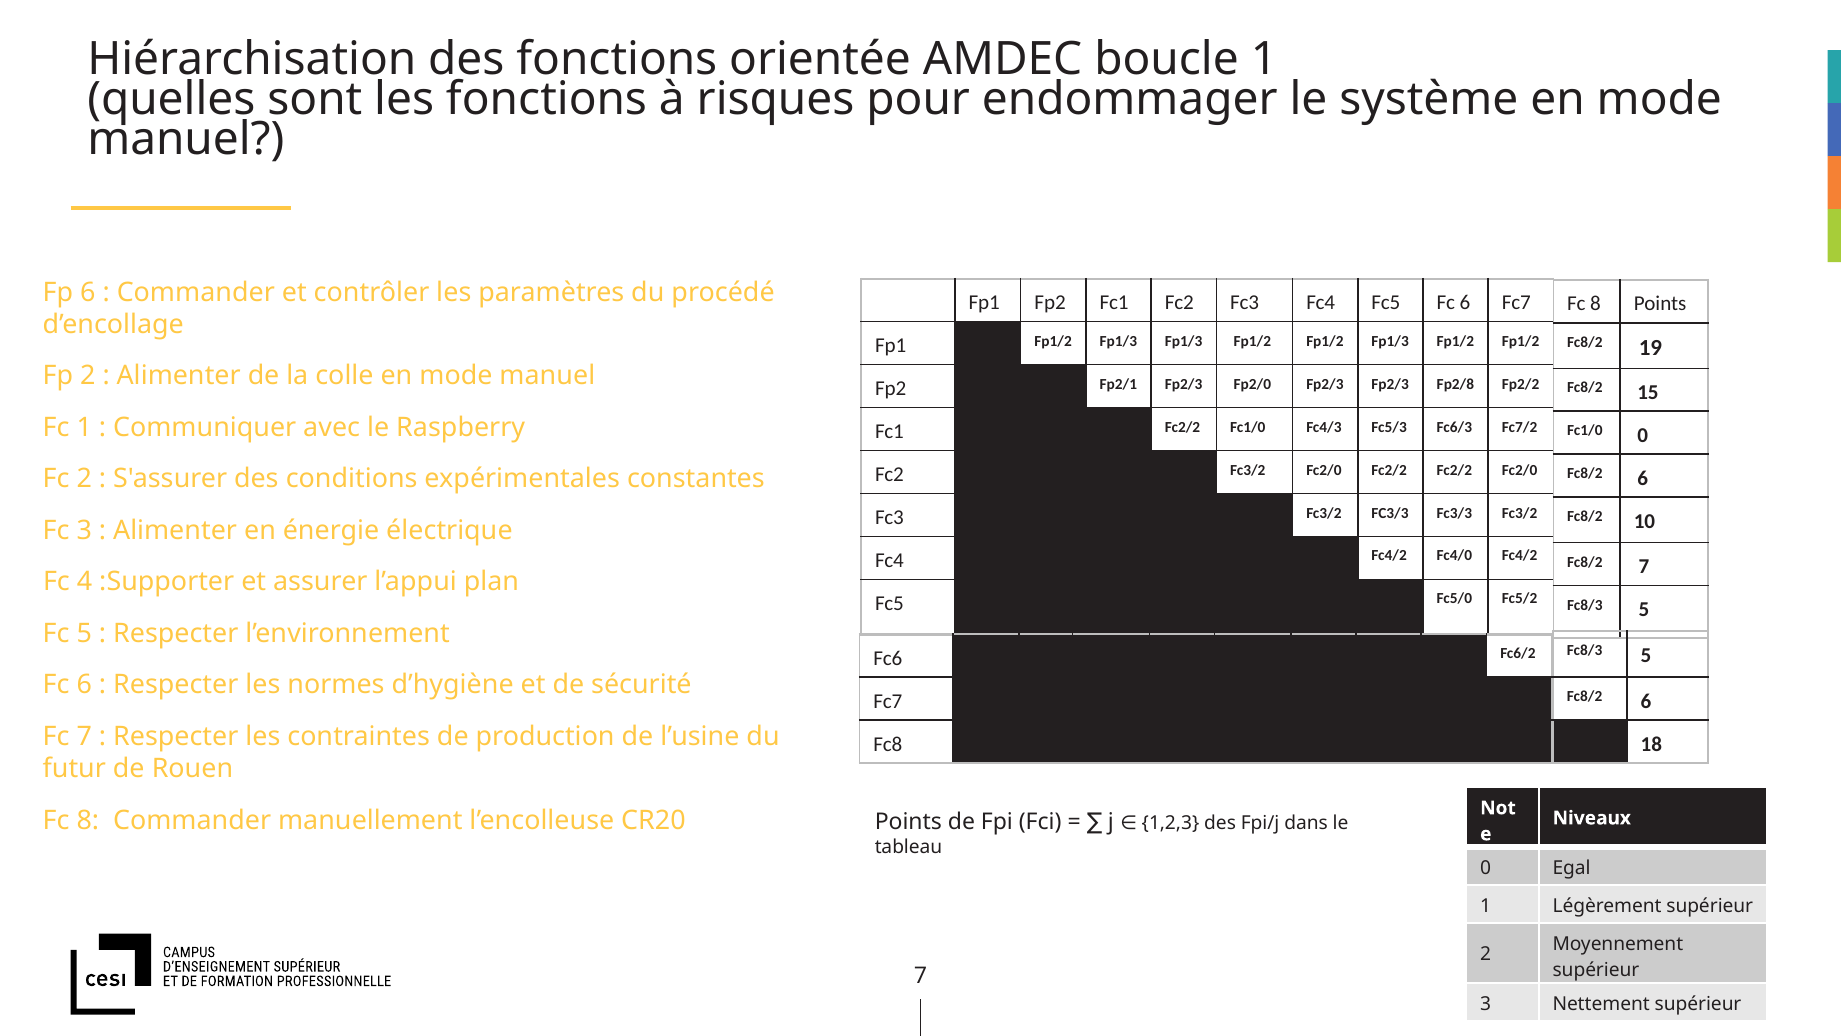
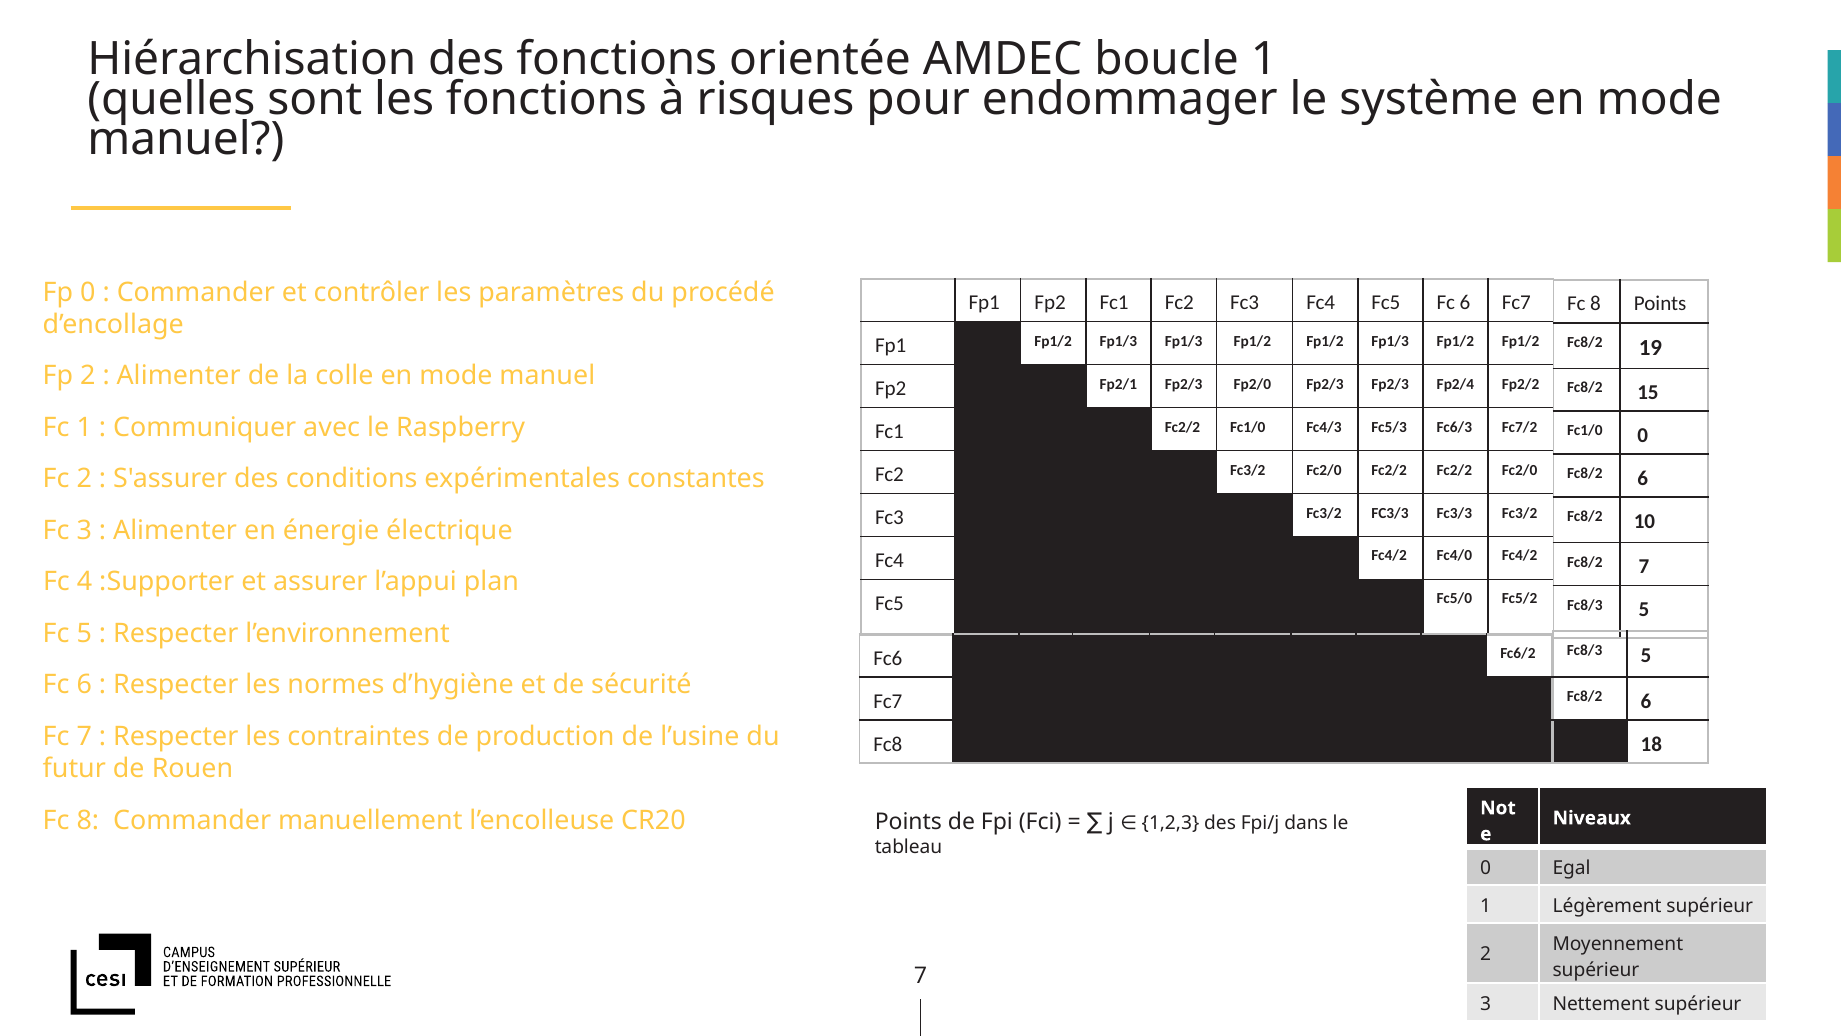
Fp 6: 6 -> 0 (88, 292)
Fp2/8: Fp2/8 -> Fp2/4 (1455, 384)
